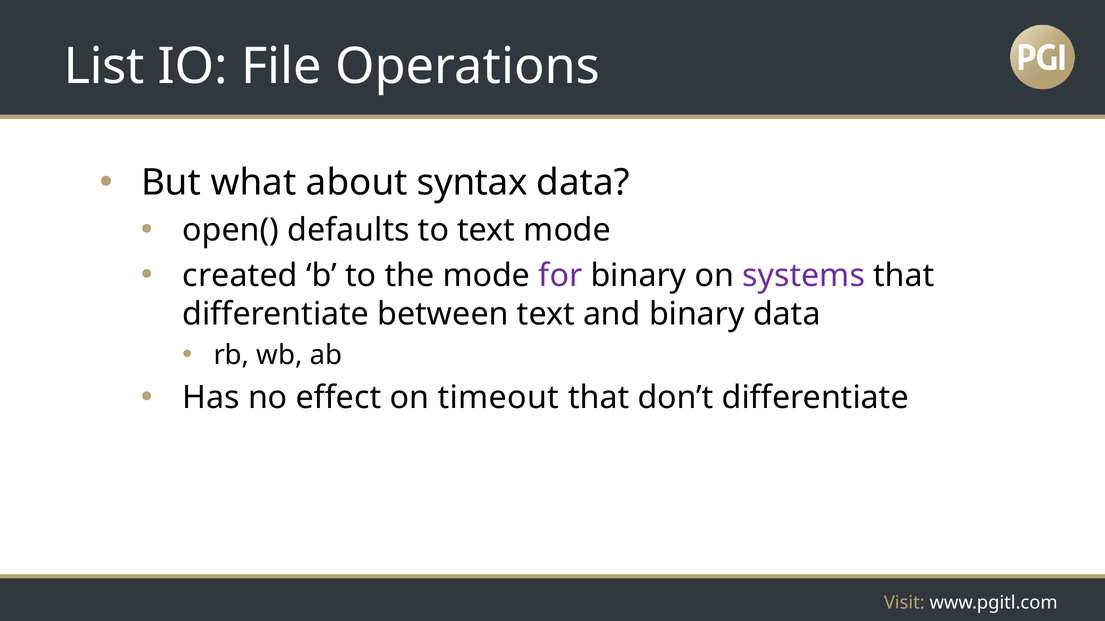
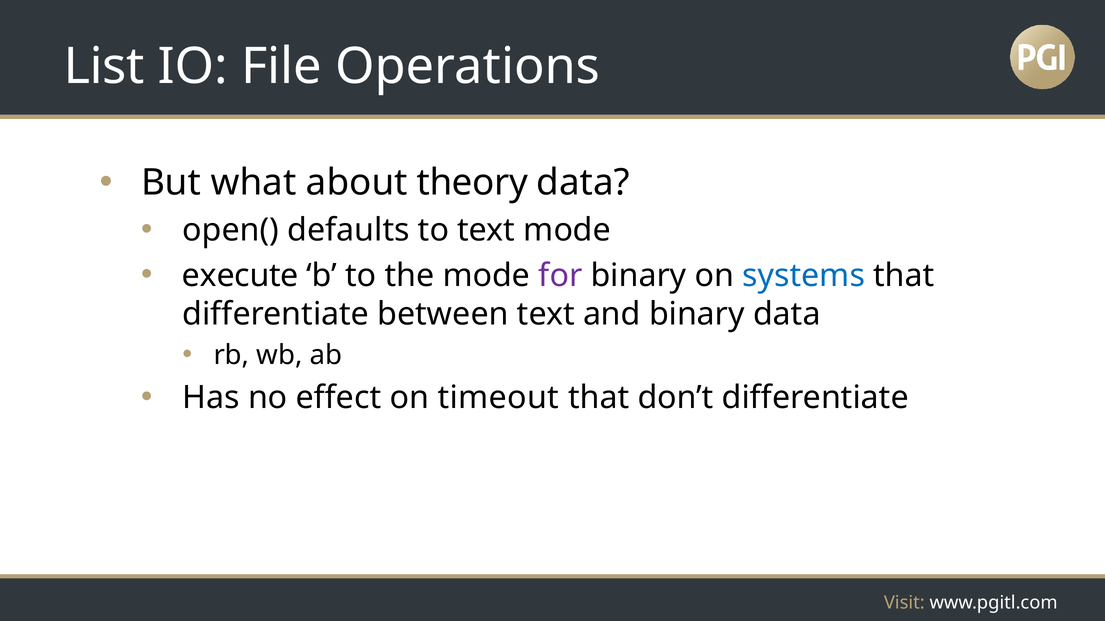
syntax: syntax -> theory (472, 183)
created: created -> execute (240, 276)
systems colour: purple -> blue (804, 276)
